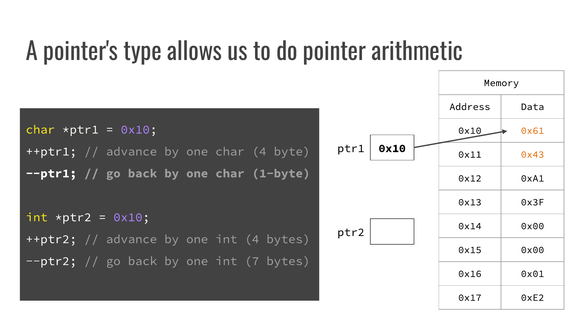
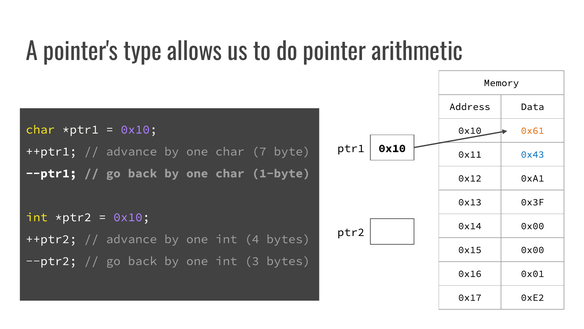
char 4: 4 -> 7 (259, 151)
0x43 colour: orange -> blue (533, 154)
7: 7 -> 3 (252, 261)
